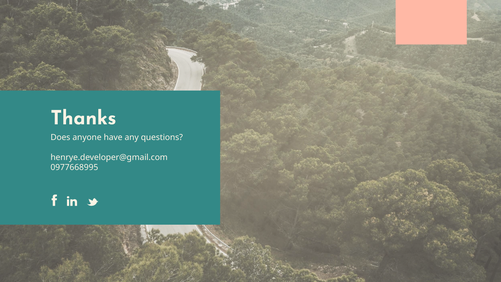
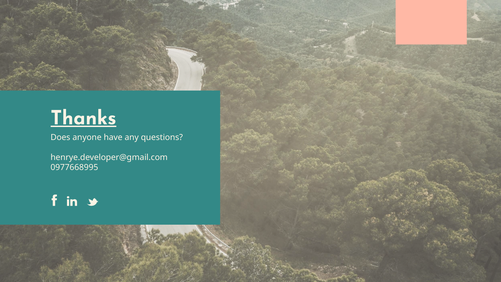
Thanks underline: none -> present (83, 118)
